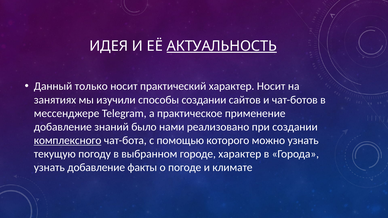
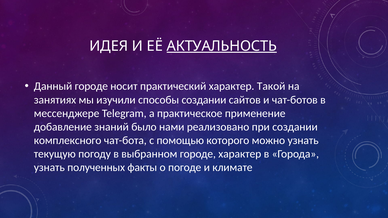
Данный только: только -> городе (91, 86)
характер Носит: Носит -> Такой (271, 86)
комплексного underline: present -> none (68, 141)
узнать добавление: добавление -> полученных (96, 168)
